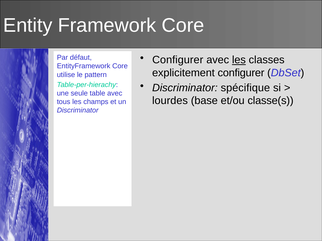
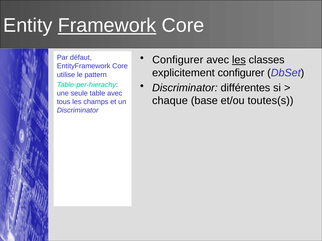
Framework underline: none -> present (107, 26)
spécifique: spécifique -> différentes (245, 88)
lourdes: lourdes -> chaque (170, 101)
classe(s: classe(s -> toutes(s (270, 101)
